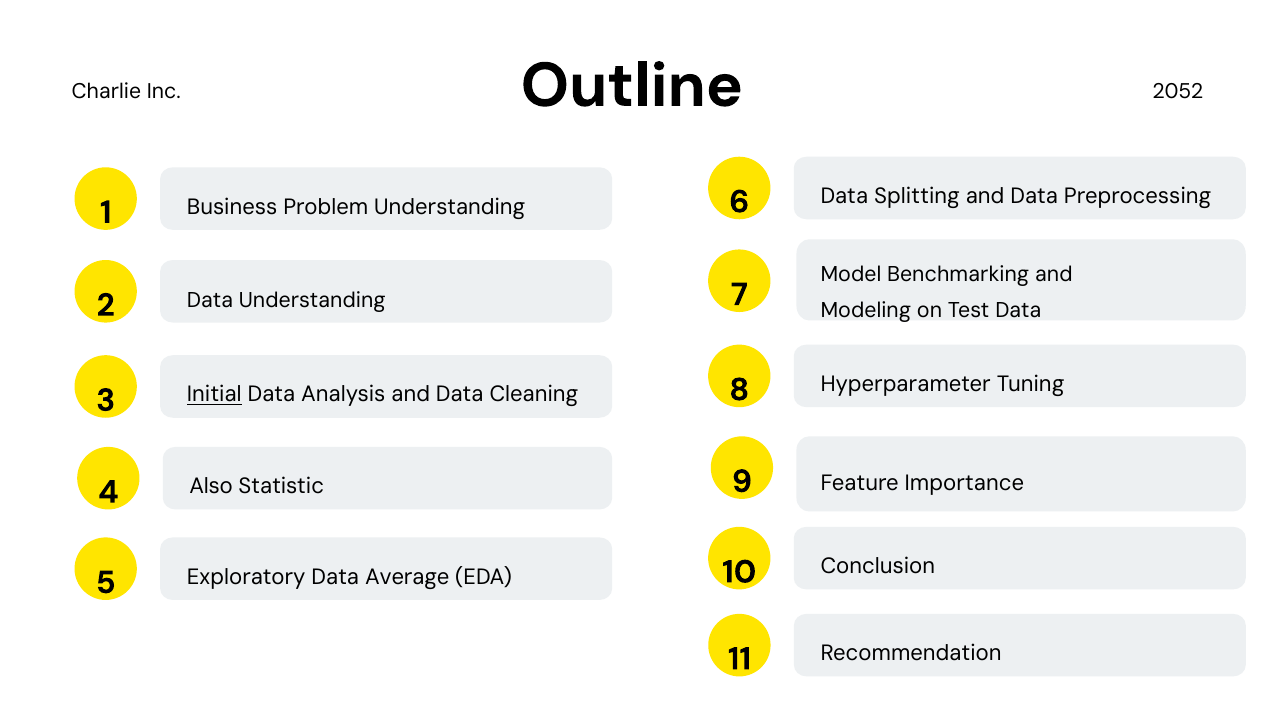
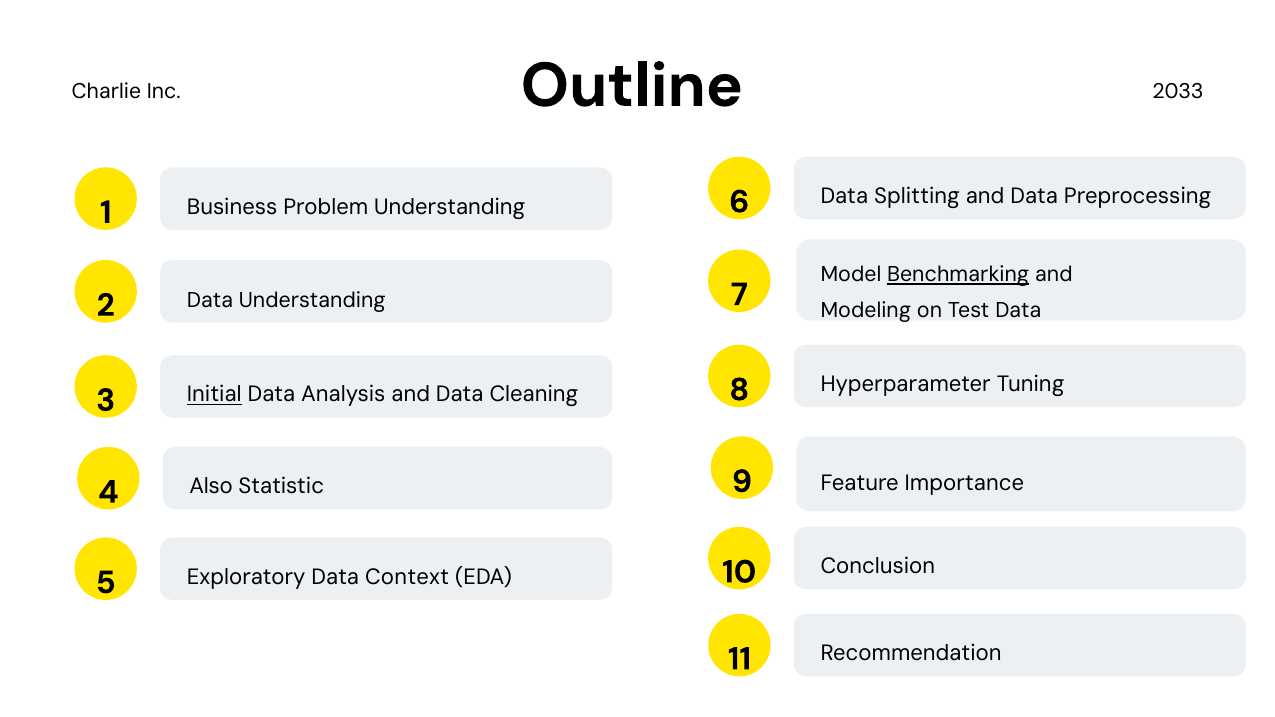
2052: 2052 -> 2033 (1178, 91)
Benchmarking underline: none -> present (958, 275)
Average: Average -> Context (407, 577)
